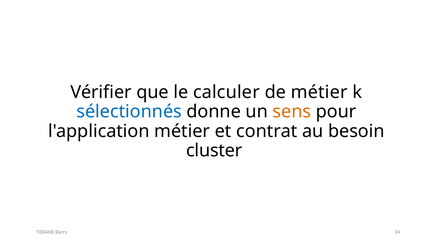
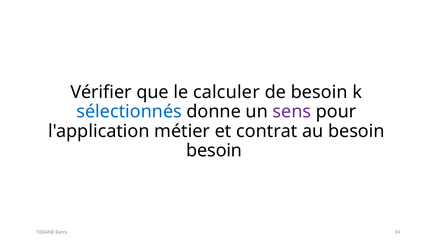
de métier: métier -> besoin (319, 92)
sens colour: orange -> purple (292, 112)
cluster: cluster -> besoin (214, 151)
